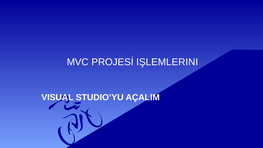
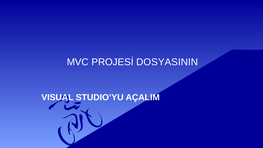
IŞLEMLERINI: IŞLEMLERINI -> DOSYASININ (167, 62)
